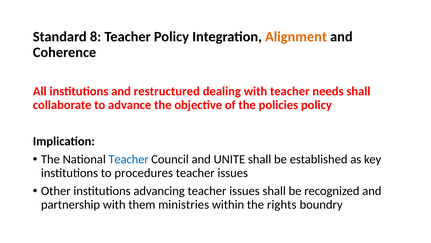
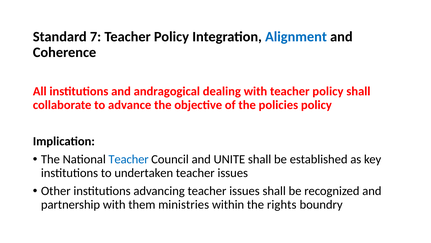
8: 8 -> 7 (96, 37)
Alignment colour: orange -> blue (296, 37)
restructured: restructured -> andragogical (167, 91)
with teacher needs: needs -> policy (328, 91)
procedures: procedures -> undertaken (144, 173)
